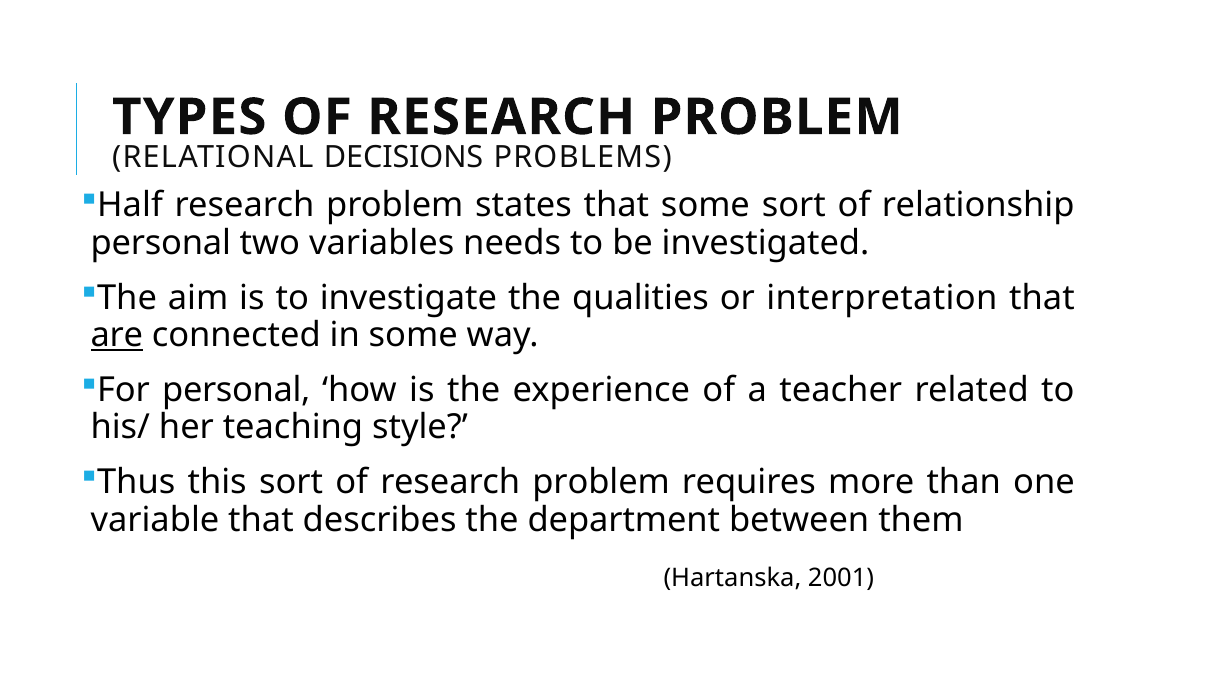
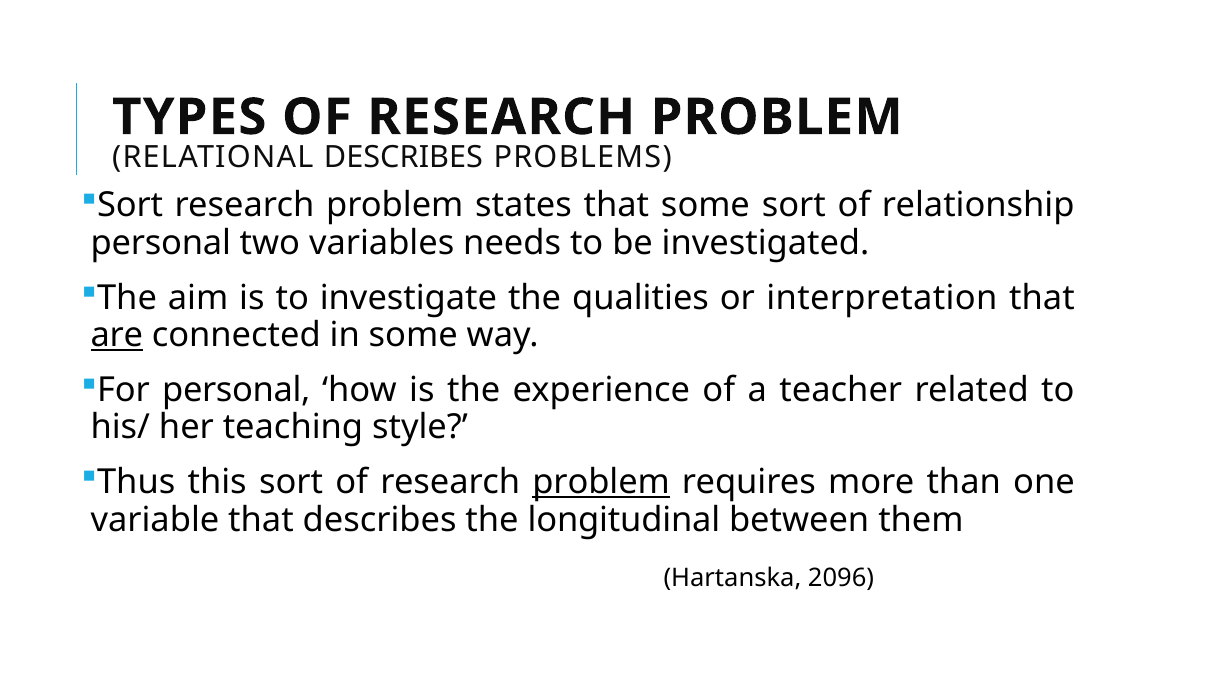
RELATIONAL DECISIONS: DECISIONS -> DESCRIBES (403, 157)
Half: Half -> Sort (130, 205)
problem underline: none -> present (601, 483)
department: department -> longitudinal (624, 520)
2001: 2001 -> 2096 (841, 578)
